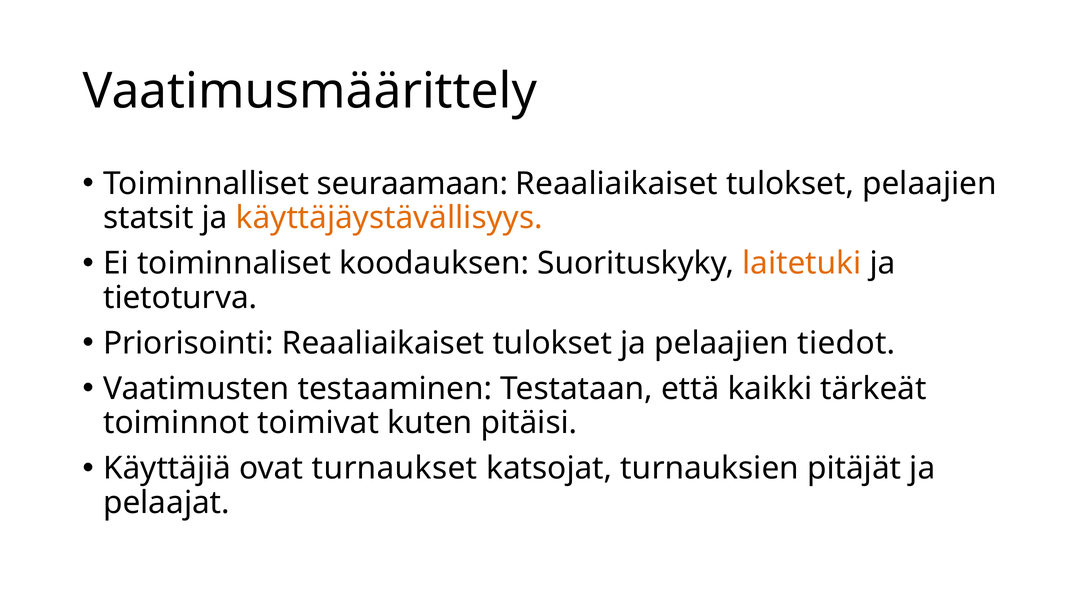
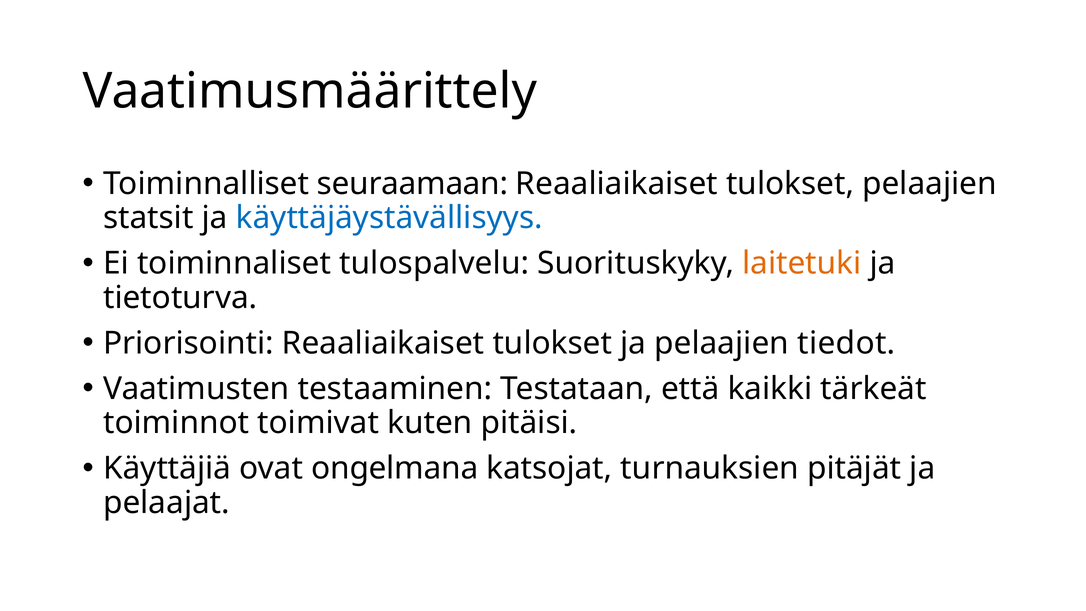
käyttäjäystävällisyys colour: orange -> blue (389, 218)
koodauksen: koodauksen -> tulospalvelu (434, 263)
turnaukset: turnaukset -> ongelmana (395, 468)
